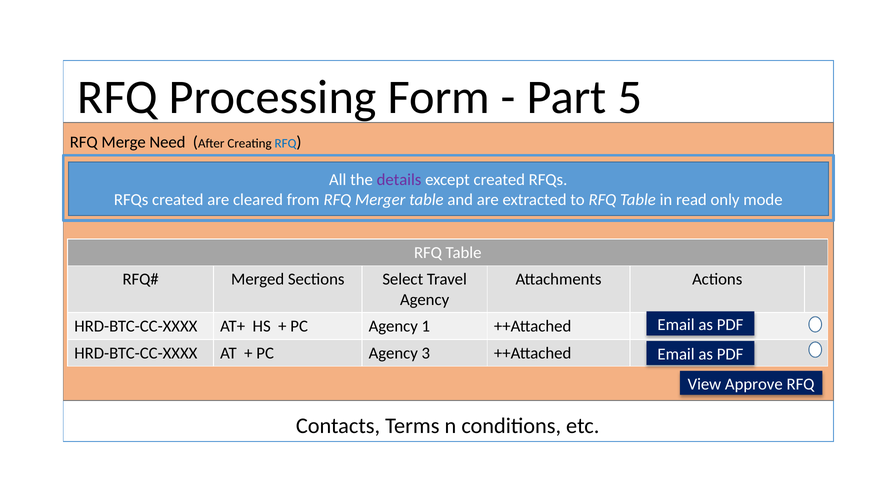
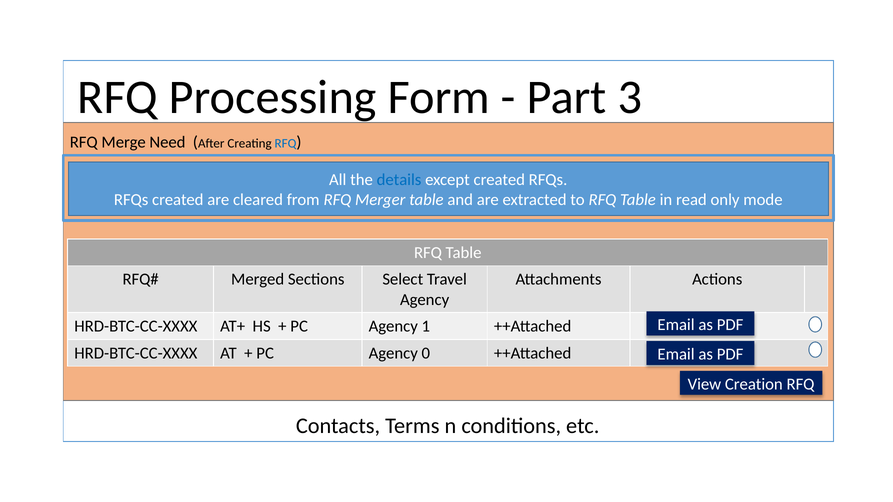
5: 5 -> 3 (630, 97)
details colour: purple -> blue (399, 180)
3: 3 -> 0 (426, 353)
Approve: Approve -> Creation (754, 384)
